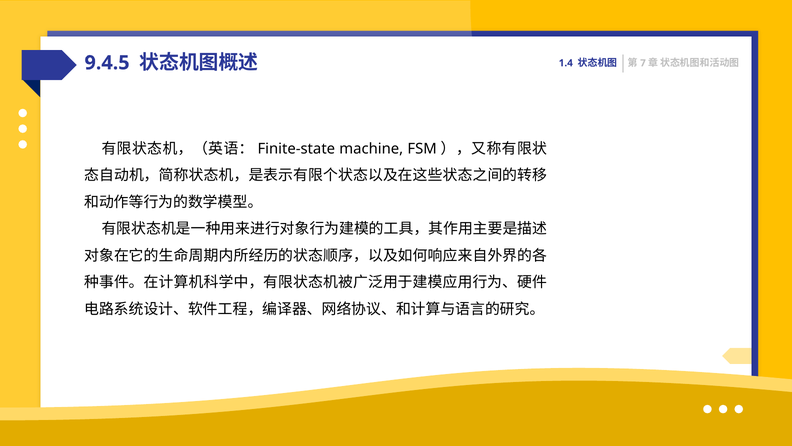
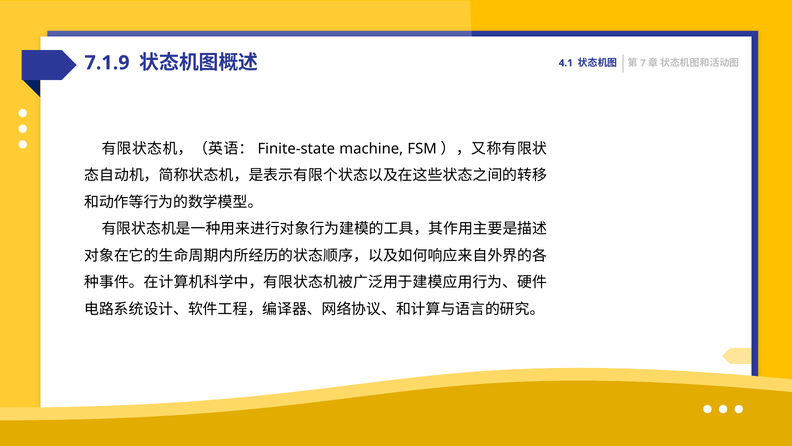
9.4.5: 9.4.5 -> 7.1.9 (107, 63)
1.4: 1.4 -> 4.1 (566, 63)
